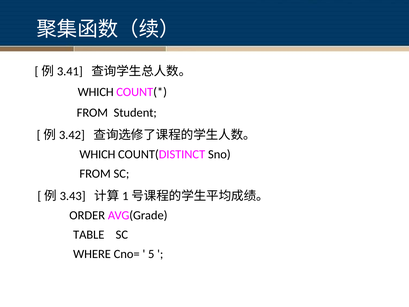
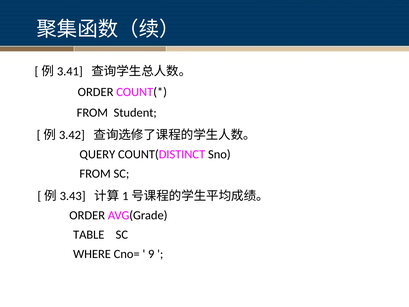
WHICH: WHICH -> ORDER (96, 92)
WHICH: WHICH -> QUERY (97, 154)
5: 5 -> 9 (151, 254)
